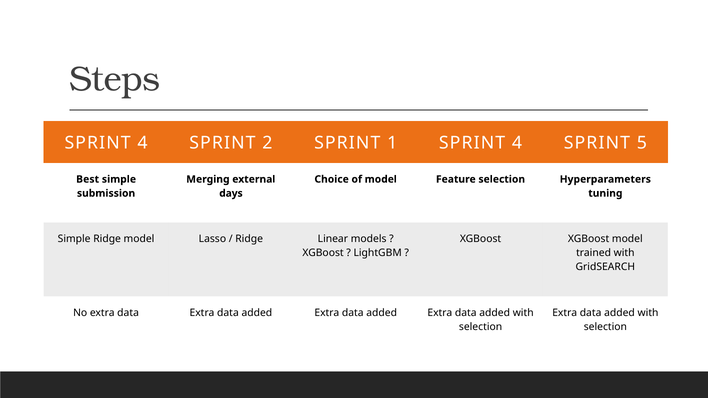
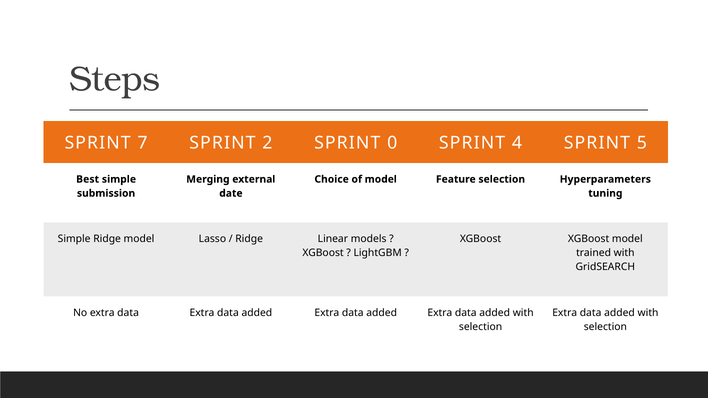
4: 4 -> 7 (143, 143)
1: 1 -> 0 (392, 143)
days: days -> date (231, 193)
